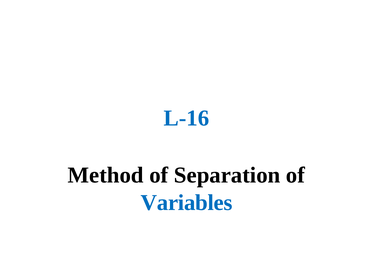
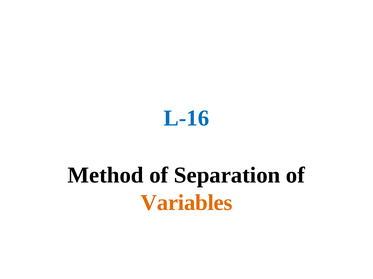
Variables colour: blue -> orange (187, 203)
